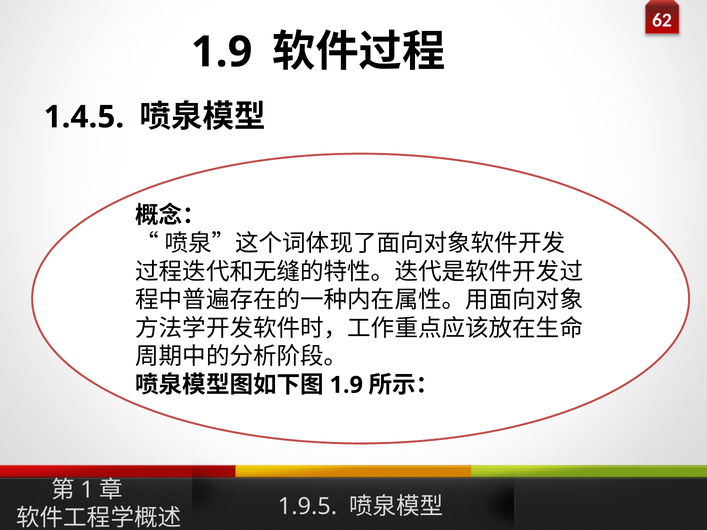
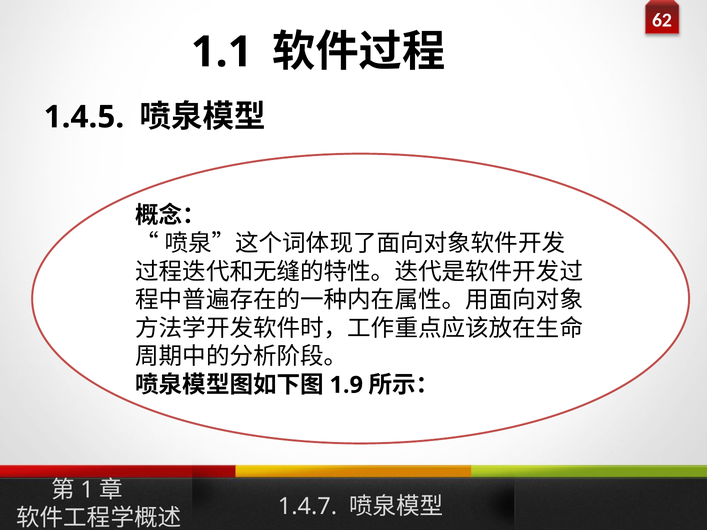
1.9: 1.9 -> 1.1 (222, 52)
1.9.5: 1.9.5 -> 1.4.7 (307, 506)
